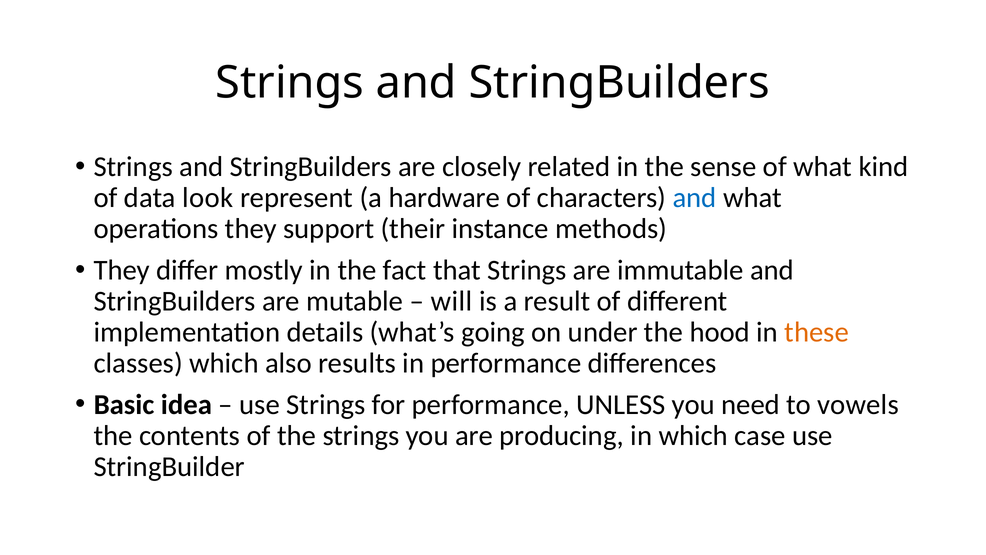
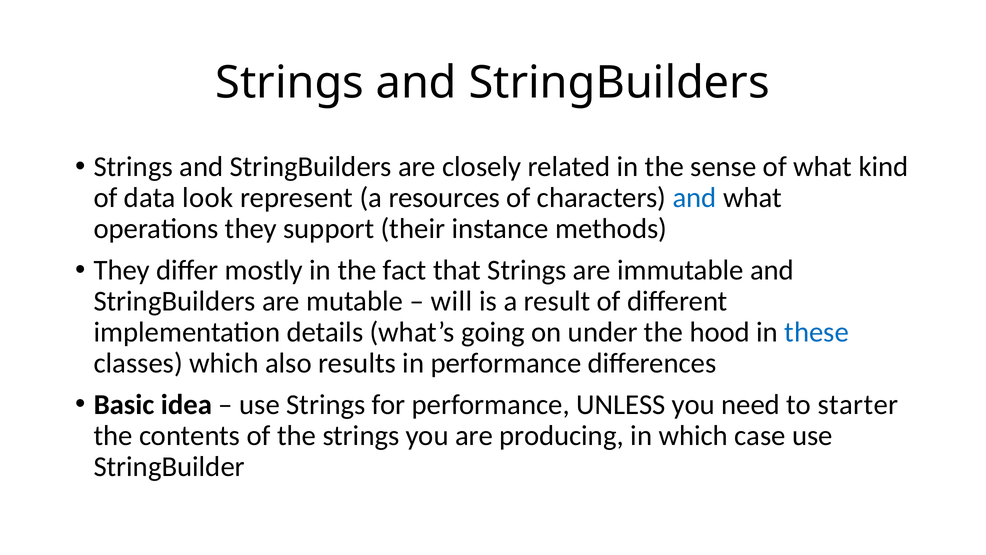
hardware: hardware -> resources (444, 198)
these colour: orange -> blue (817, 332)
vowels: vowels -> starter (858, 404)
